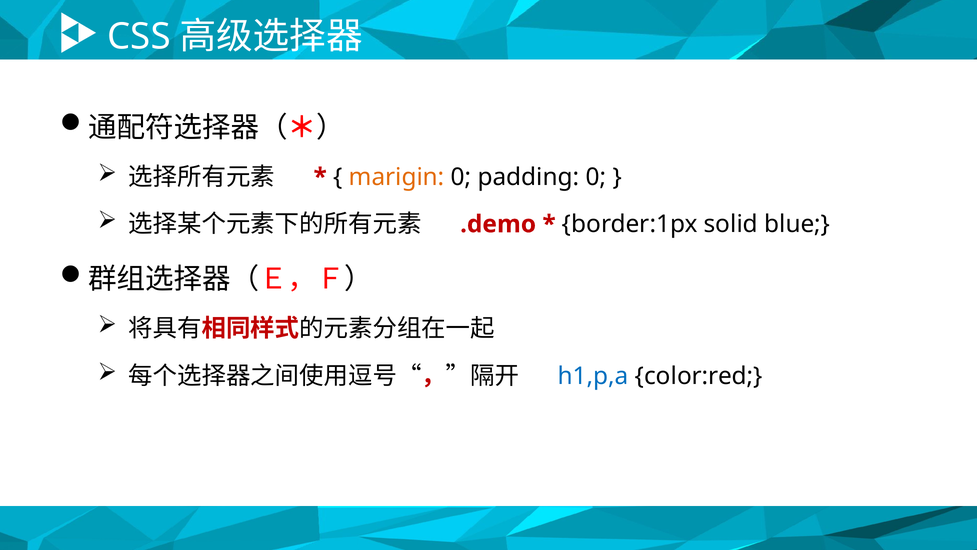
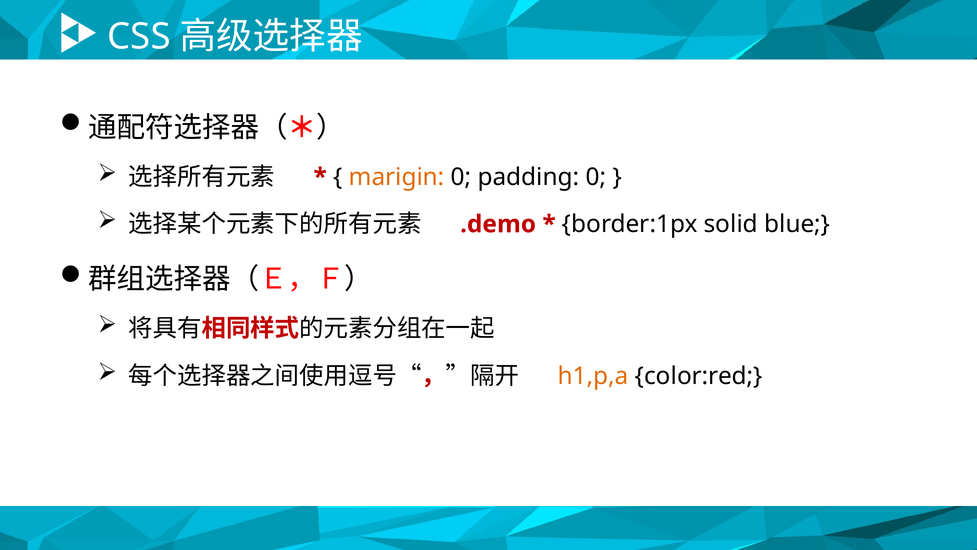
h1,p,a colour: blue -> orange (593, 376)
